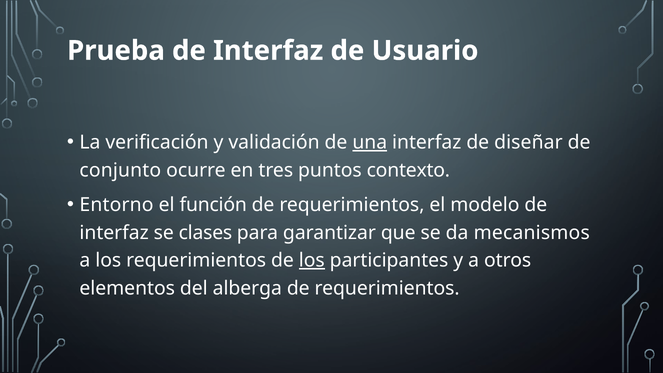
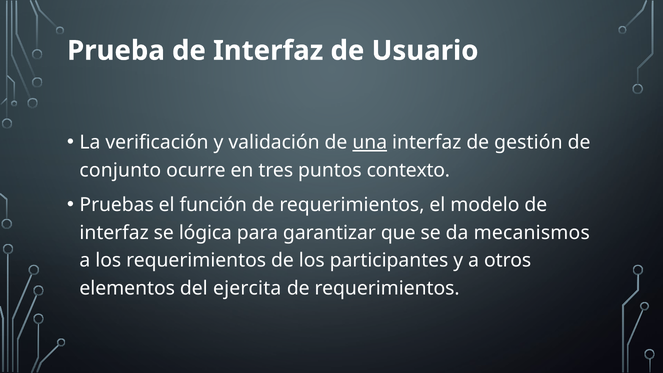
diseñar: diseñar -> gestión (528, 142)
Entorno: Entorno -> Pruebas (117, 205)
clases: clases -> lógica (205, 233)
los underline: present -> none (312, 260)
alberga: alberga -> ejercita (247, 288)
